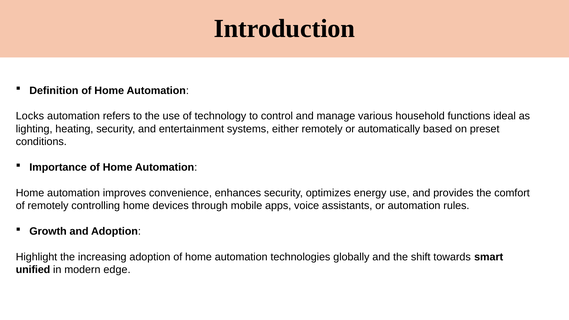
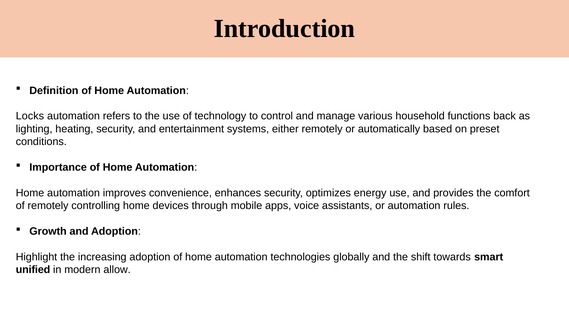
ideal: ideal -> back (505, 116)
edge: edge -> allow (117, 270)
